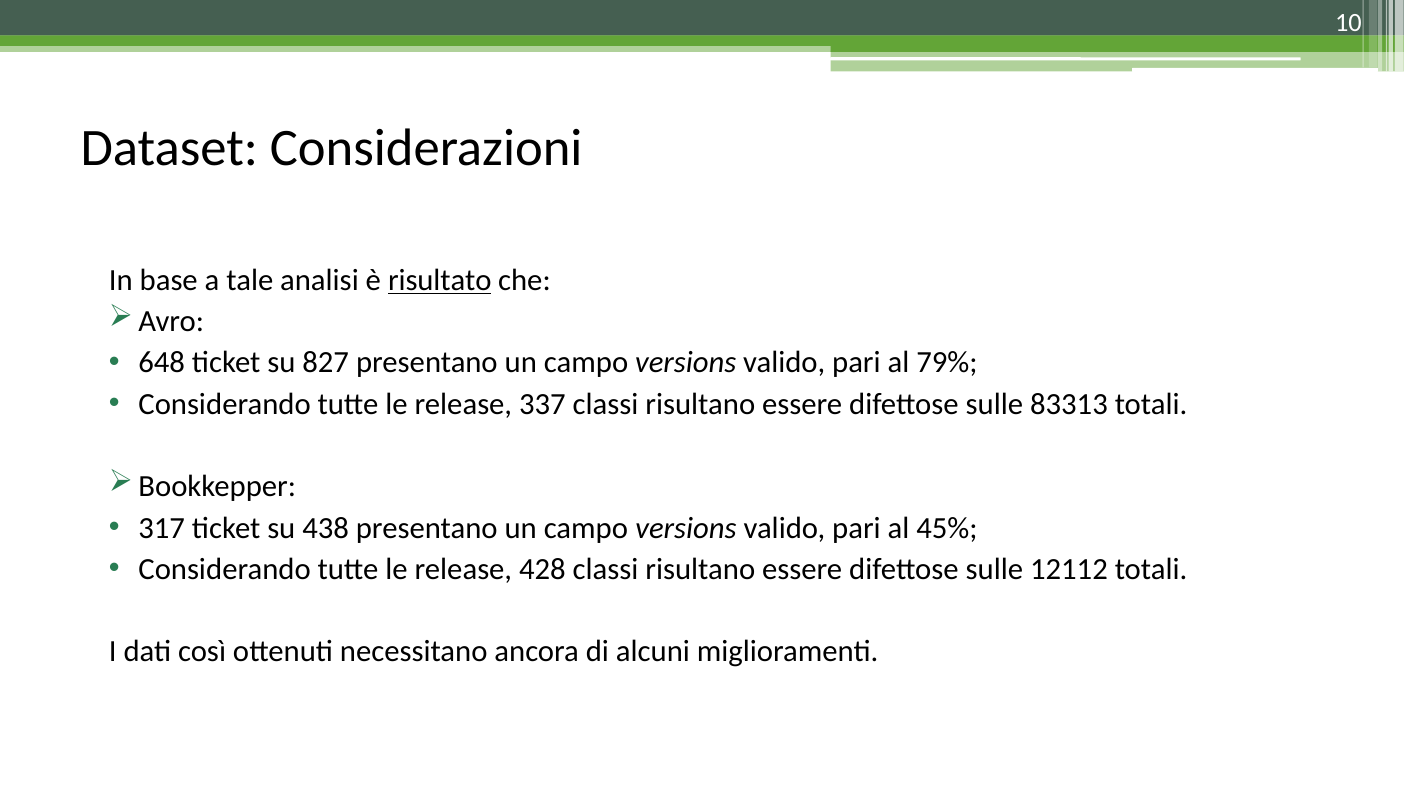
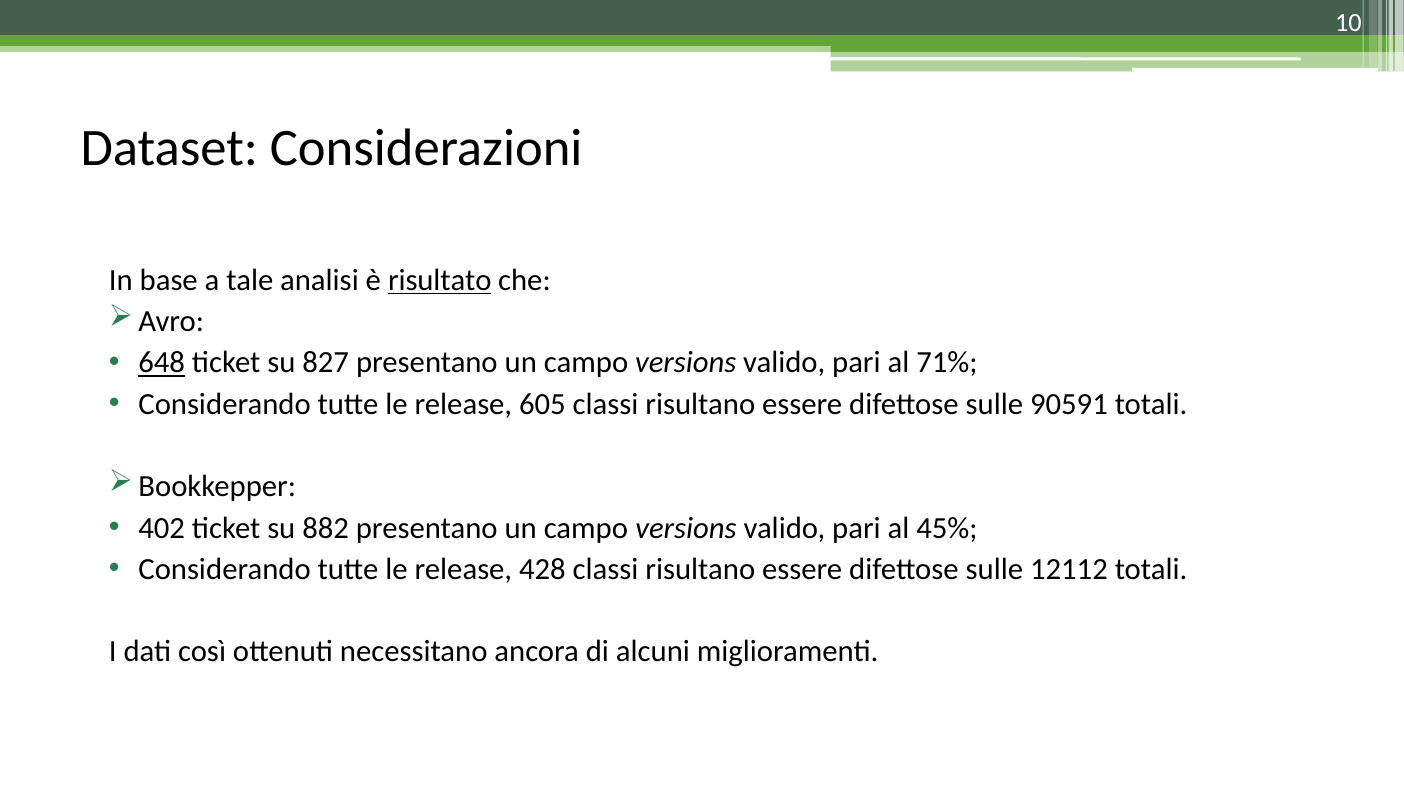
648 underline: none -> present (162, 363)
79%: 79% -> 71% (947, 363)
337: 337 -> 605 (542, 404)
83313: 83313 -> 90591 (1069, 404)
317: 317 -> 402 (162, 528)
438: 438 -> 882 (326, 528)
